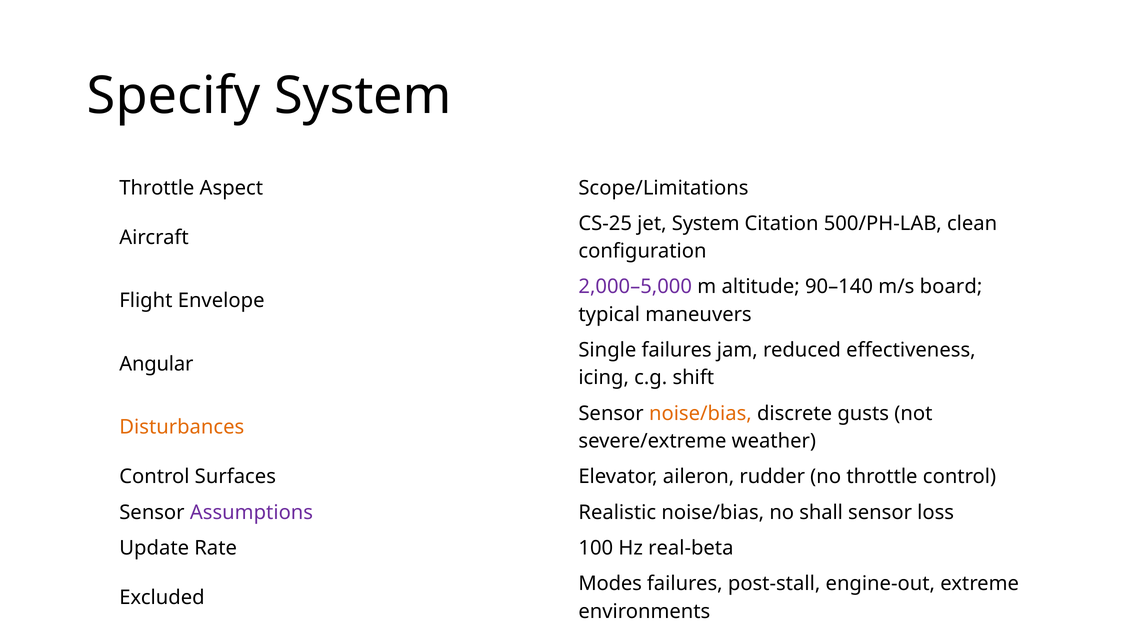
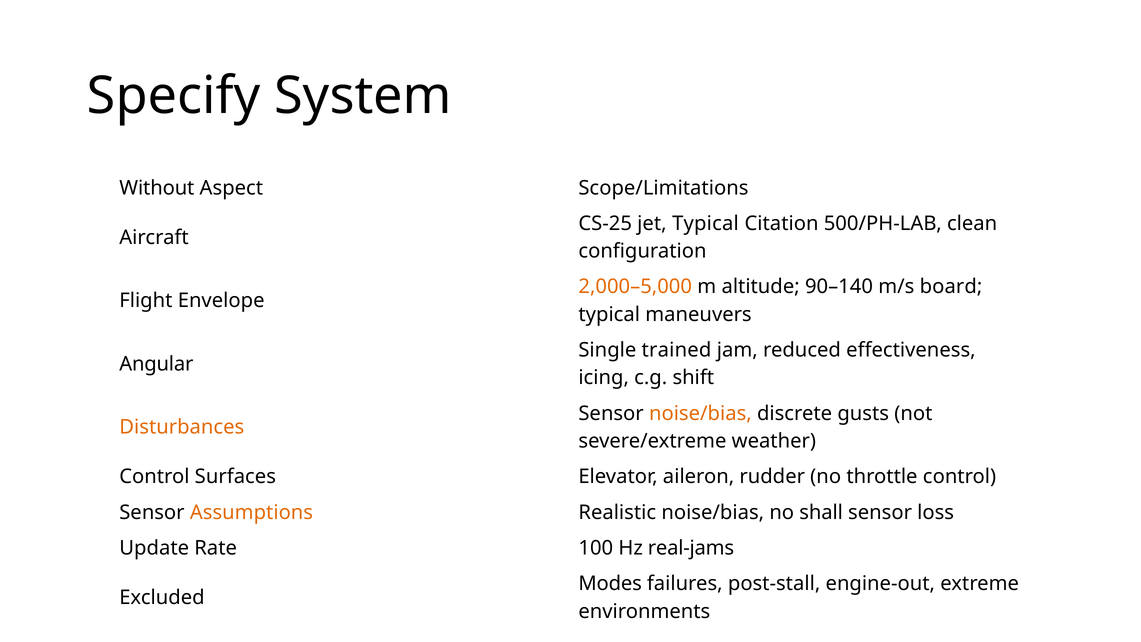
Throttle: Throttle -> Without (157, 188)
jet System: System -> Typical (705, 223)
2,000–5,000 colour: purple -> orange (635, 287)
Single failures: failures -> trained (676, 350)
Assumptions colour: purple -> orange (251, 512)
real-beta: real-beta -> real-jams (691, 548)
